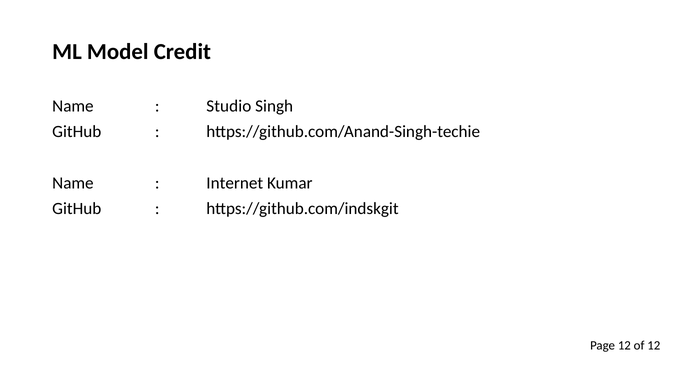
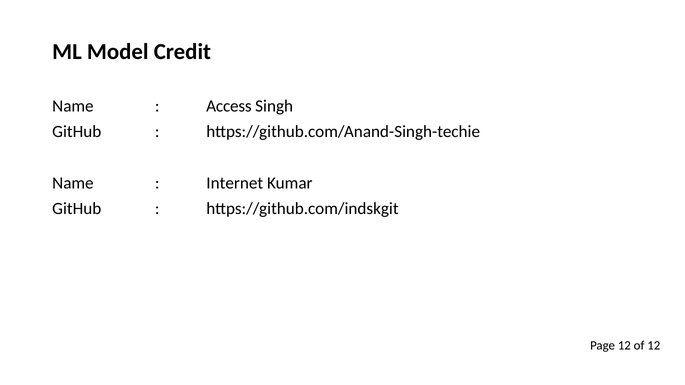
Studio: Studio -> Access (229, 106)
